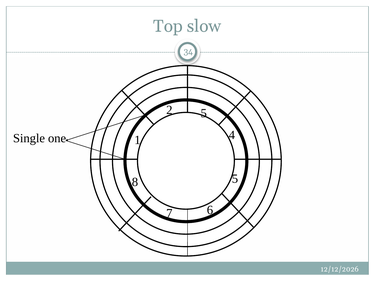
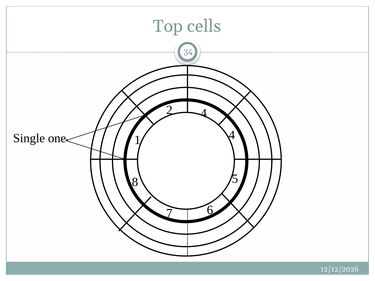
slow: slow -> cells (204, 26)
2 5: 5 -> 4 (204, 113)
